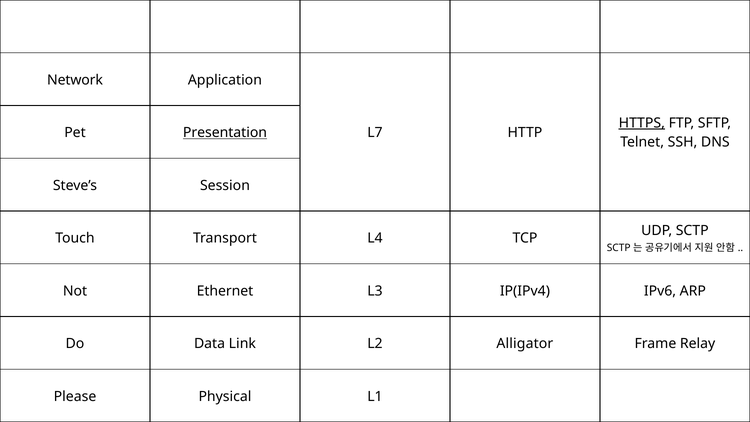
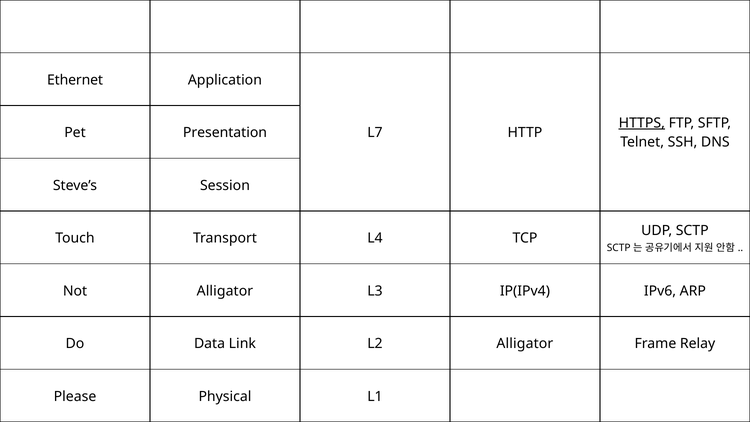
Network: Network -> Ethernet (75, 80)
Presentation underline: present -> none (225, 133)
Not Ethernet: Ethernet -> Alligator (225, 291)
